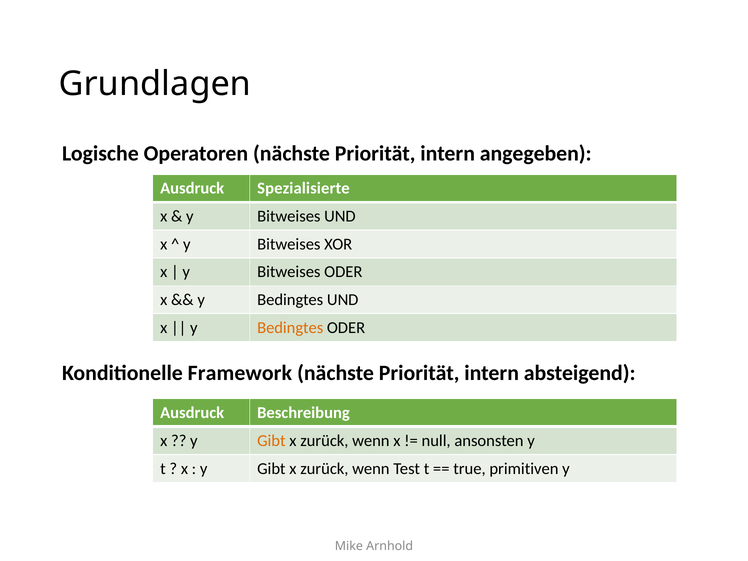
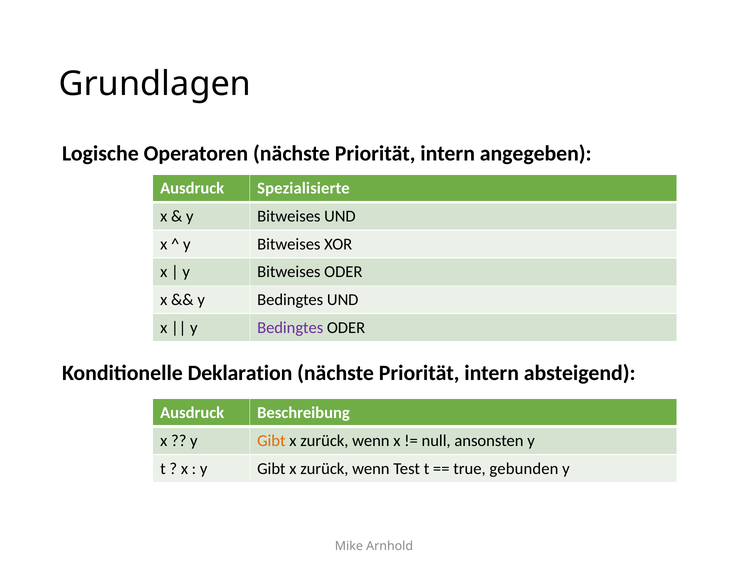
Bedingtes colour: orange -> purple (290, 328)
Framework: Framework -> Deklaration (240, 373)
primitiven: primitiven -> gebunden (524, 469)
